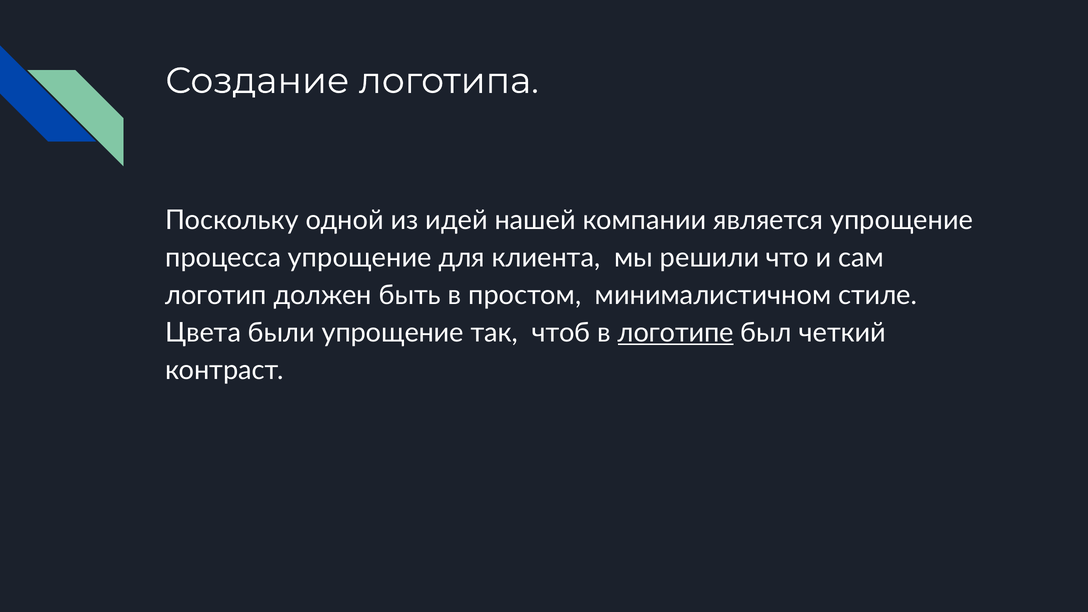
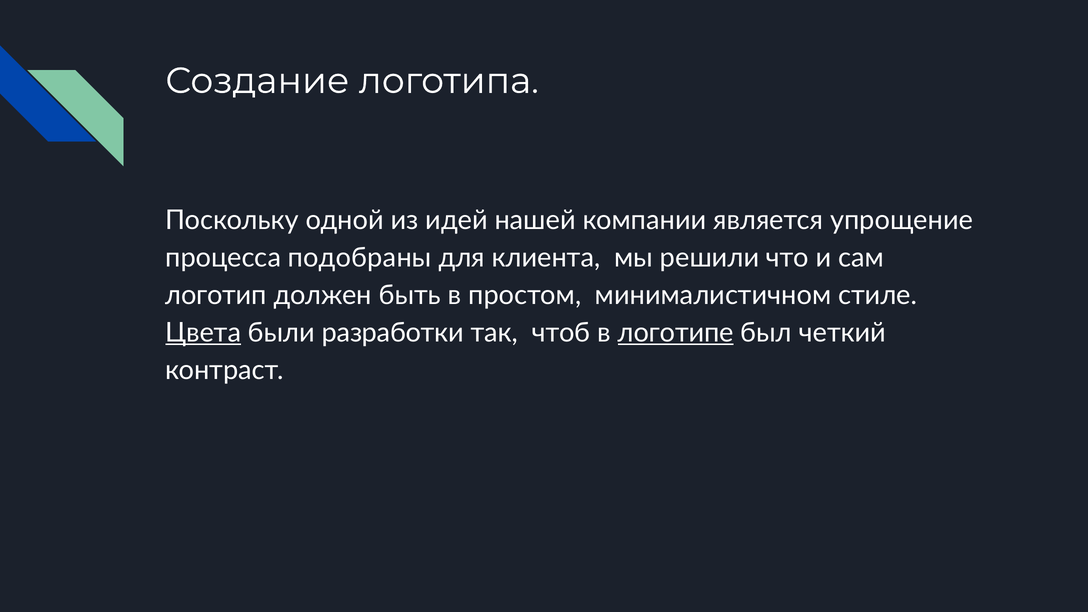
процесса упрощение: упрощение -> подобраны (360, 258)
Цвета underline: none -> present (203, 333)
были упрощение: упрощение -> разработки (393, 333)
